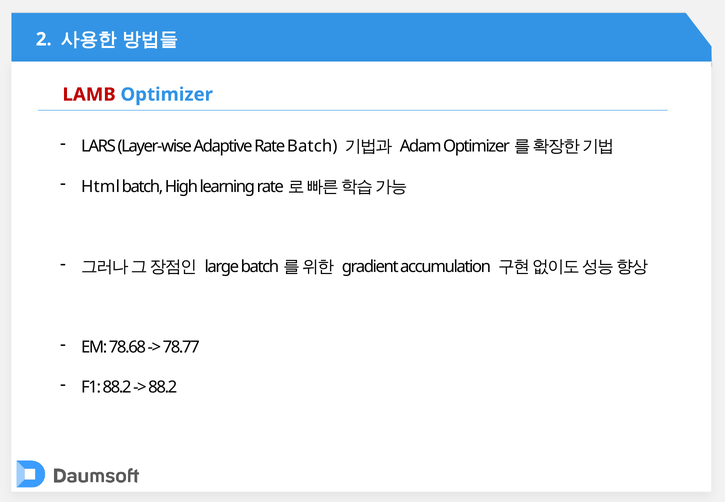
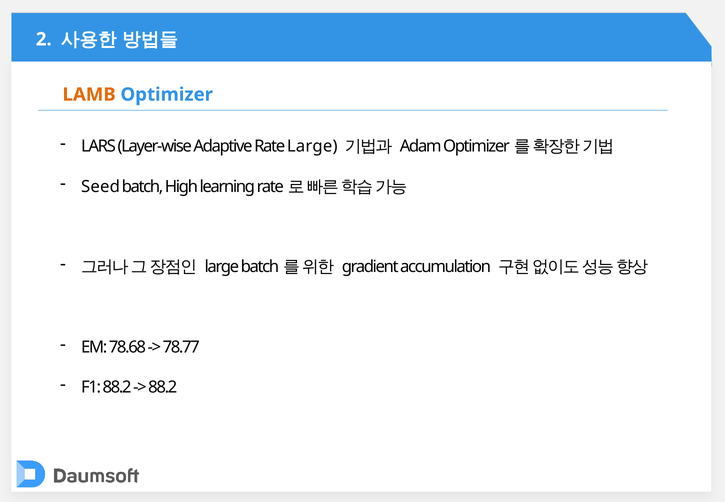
LAMB colour: red -> orange (89, 95)
Rate Batch: Batch -> Large (312, 146)
Html: Html -> Seed (101, 187)
